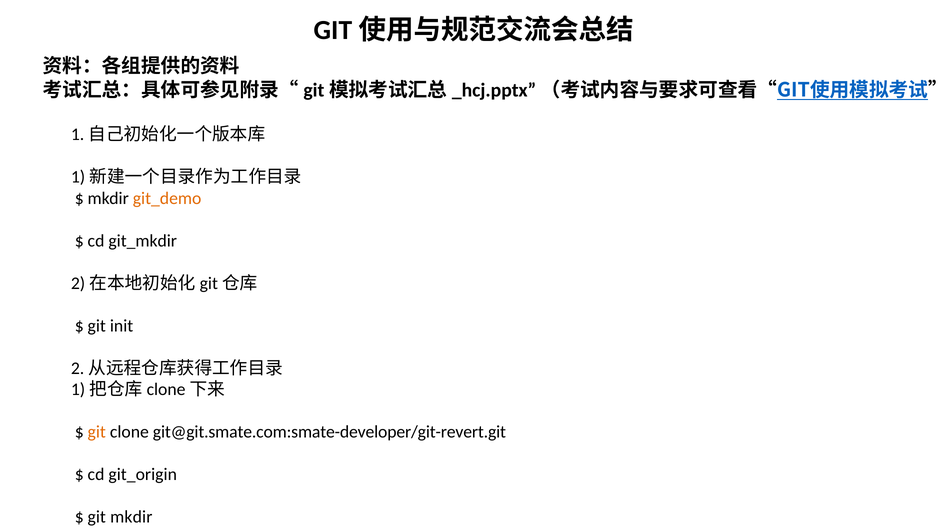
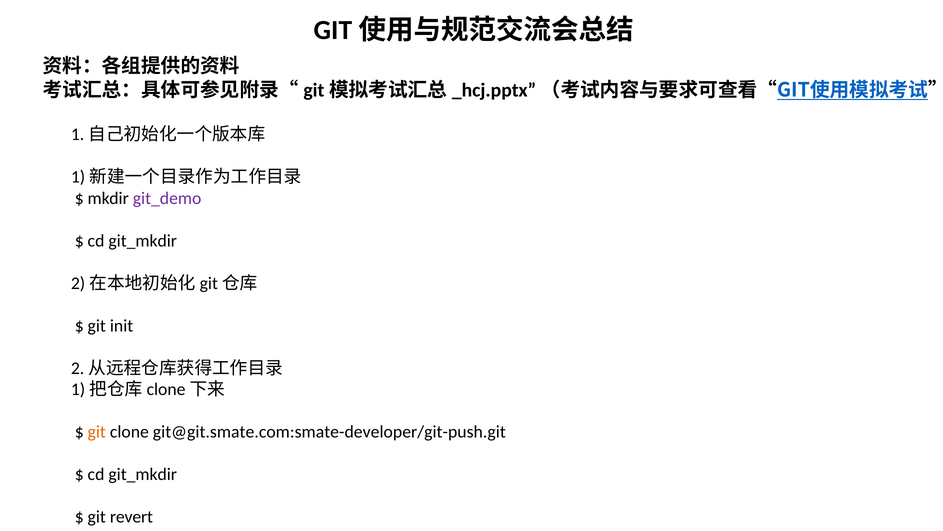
git_demo colour: orange -> purple (167, 198)
git@git.smate.com:smate-developer/git-revert.git: git@git.smate.com:smate-developer/git-revert.git -> git@git.smate.com:smate-developer/git-push.git (329, 432)
git_origin: git_origin -> git_mkdir (143, 474)
git mkdir: mkdir -> revert (131, 516)
